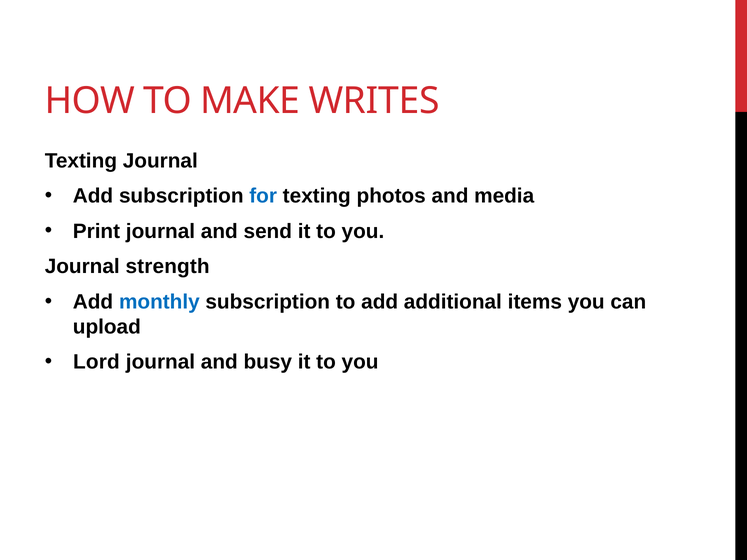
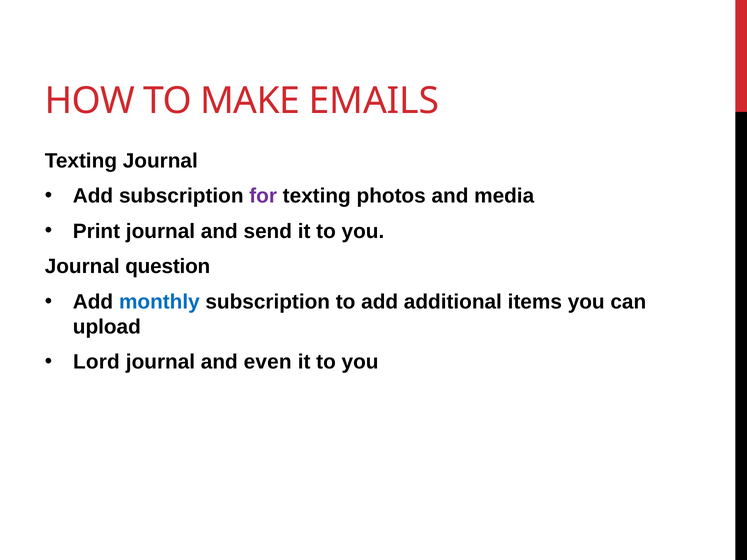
WRITES: WRITES -> EMAILS (374, 101)
for colour: blue -> purple (263, 196)
strength: strength -> question (168, 267)
busy: busy -> even (268, 362)
